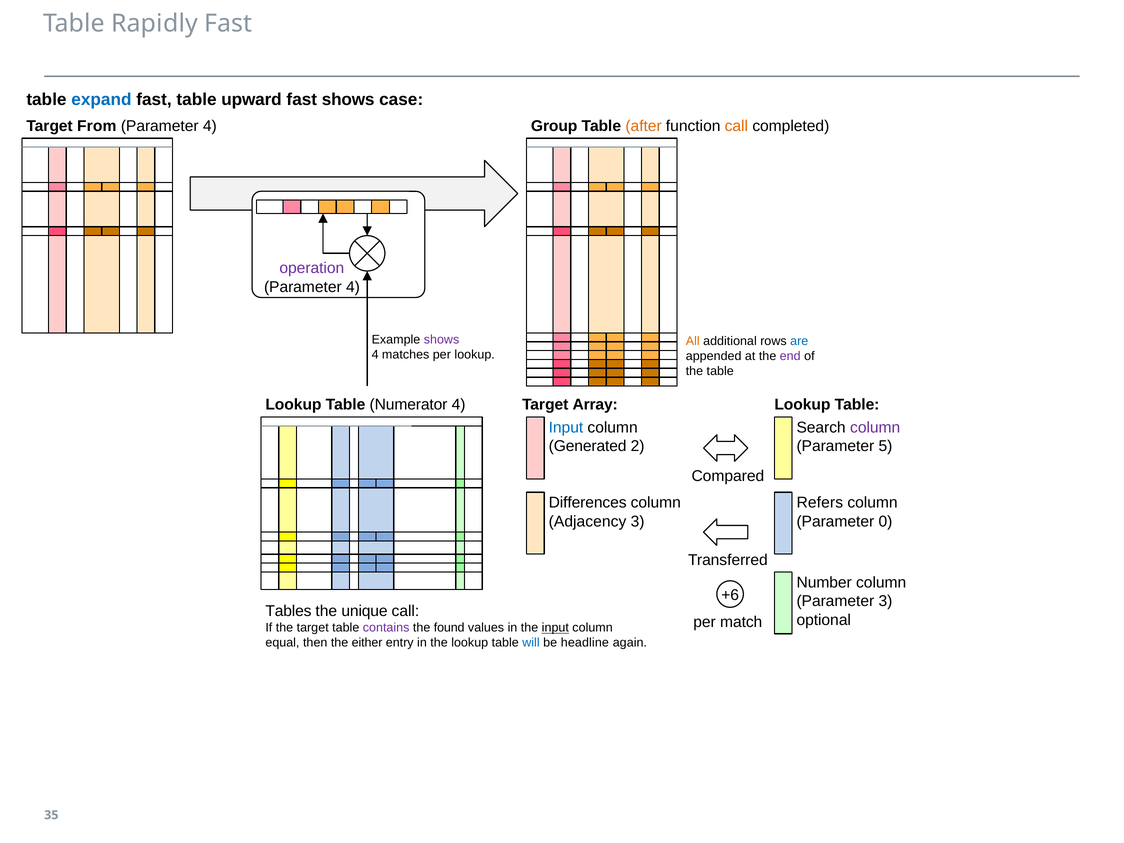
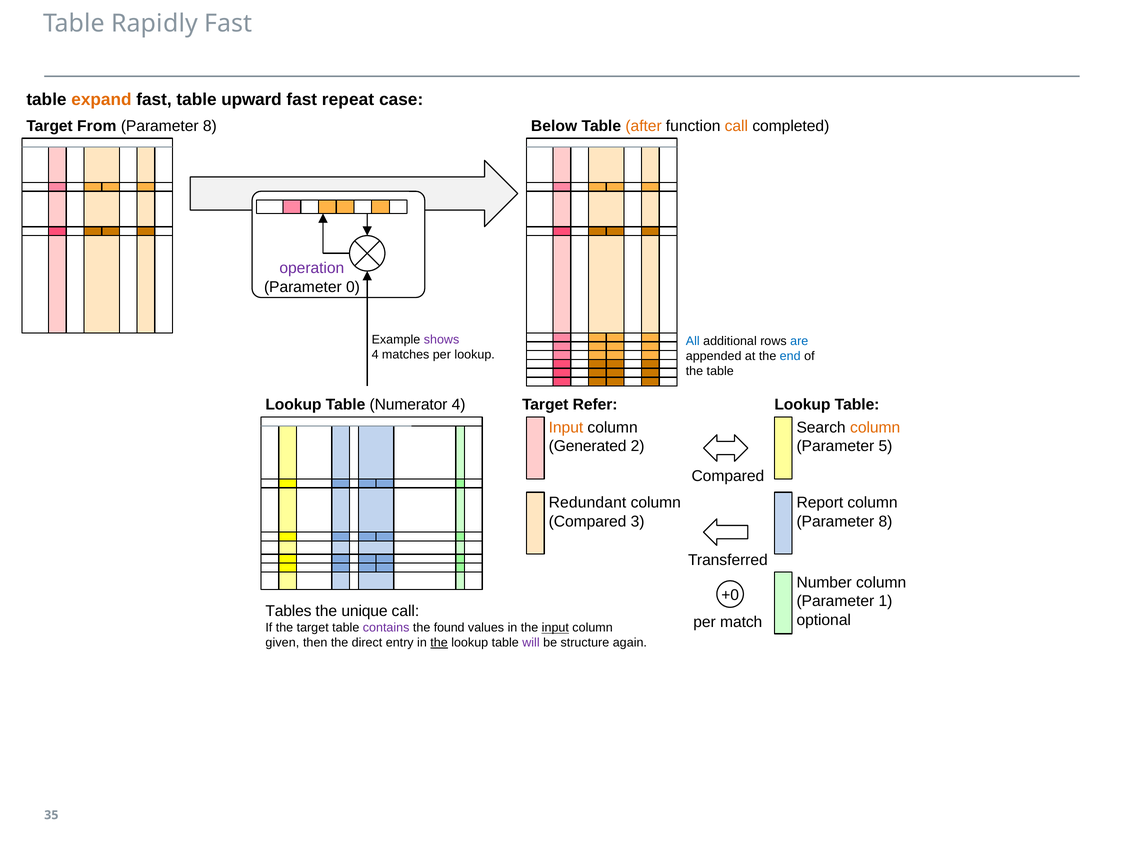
expand colour: blue -> orange (101, 100)
fast shows: shows -> repeat (348, 100)
4: 4 -> 8 (210, 126)
Group: Group -> Below (554, 126)
4: 4 -> 0 (353, 287)
All colour: orange -> blue (693, 341)
end colour: purple -> blue (790, 356)
Array: Array -> Refer (595, 405)
Input colour: blue -> orange (566, 427)
column colour: purple -> orange (875, 427)
Differences: Differences -> Redundant (587, 503)
Refers: Refers -> Report (820, 503)
Adjacency: Adjacency -> Compared (588, 521)
0: 0 -> 8 (886, 521)
+6: +6 -> +0 (730, 595)
Parameter 3: 3 -> 1 (886, 601)
equal: equal -> given (282, 643)
either: either -> direct (367, 643)
the underline: none -> present (439, 643)
will colour: blue -> purple (531, 643)
headline: headline -> structure (585, 643)
